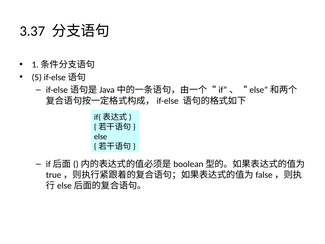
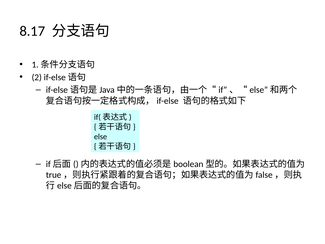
3.37: 3.37 -> 8.17 (32, 31)
5: 5 -> 2 (37, 77)
